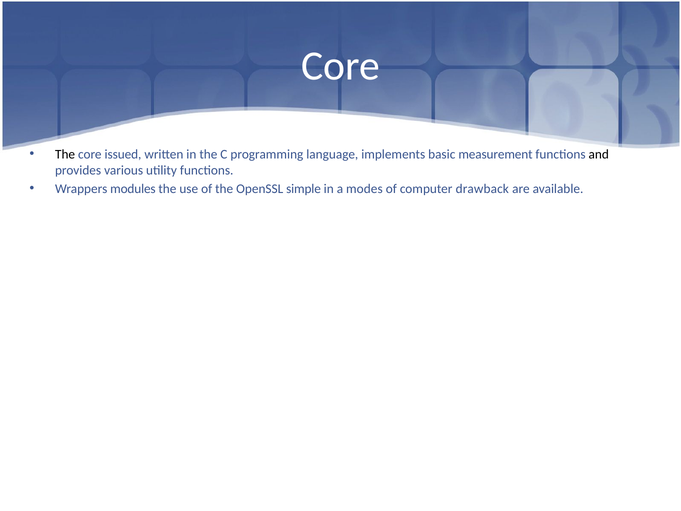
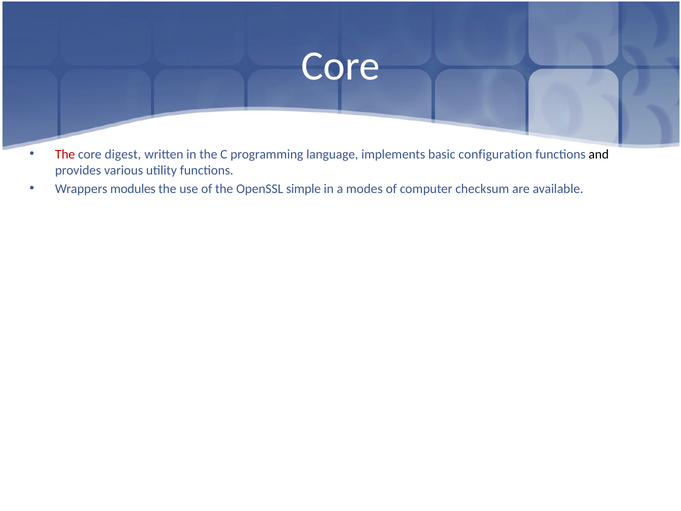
The colour: black -> red (65, 154)
issued: issued -> digest (123, 154)
measurement: measurement -> configuration (495, 154)
drawback: drawback -> checksum (482, 189)
